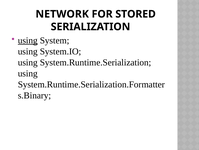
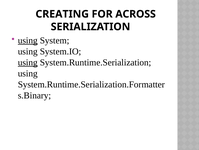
NETWORK: NETWORK -> CREATING (62, 14)
STORED: STORED -> ACROSS (136, 14)
using underline: none -> present (28, 62)
